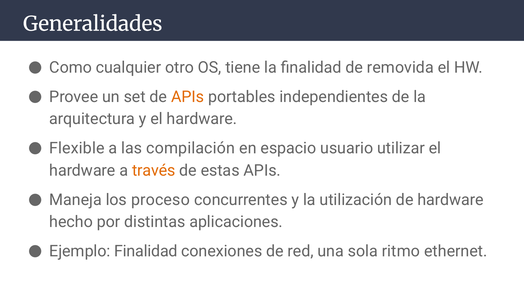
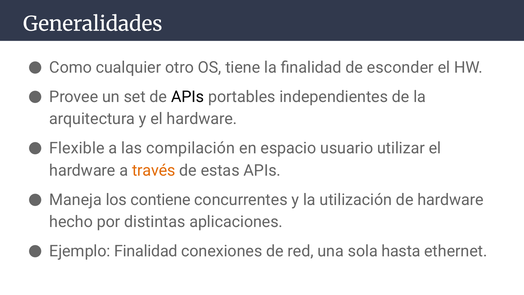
removida: removida -> esconder (400, 67)
APIs colour: orange -> black (188, 97)
proceso: proceso -> contiene (161, 200)
ritmo: ritmo -> hasta (401, 251)
